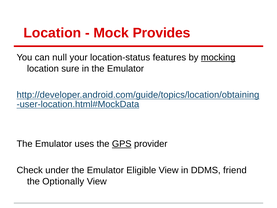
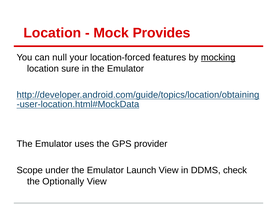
location-status: location-status -> location-forced (120, 57)
GPS underline: present -> none (122, 144)
Check: Check -> Scope (30, 170)
Eligible: Eligible -> Launch (141, 170)
friend: friend -> check (235, 170)
